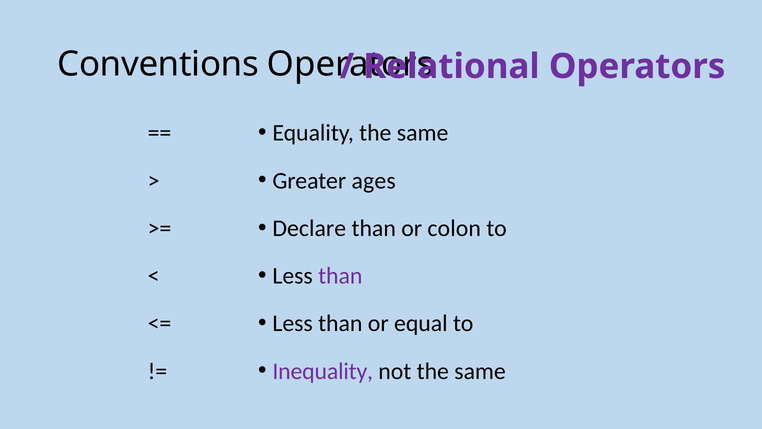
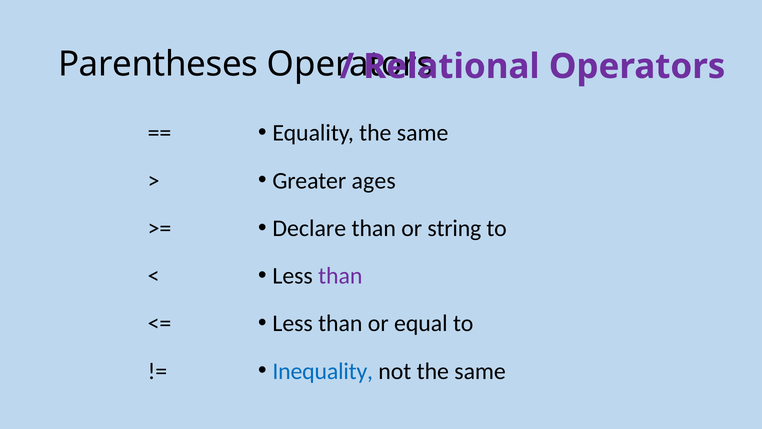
Conventions: Conventions -> Parentheses (158, 64)
colon: colon -> string (454, 228)
Inequality colour: purple -> blue (323, 371)
